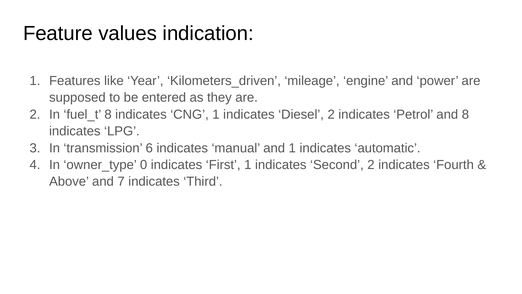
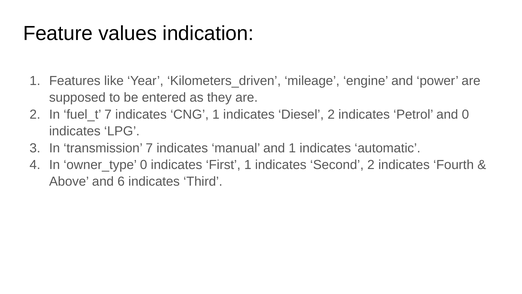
fuel_t 8: 8 -> 7 (108, 114)
and 8: 8 -> 0 (465, 114)
transmission 6: 6 -> 7 (149, 148)
7: 7 -> 6 (121, 181)
